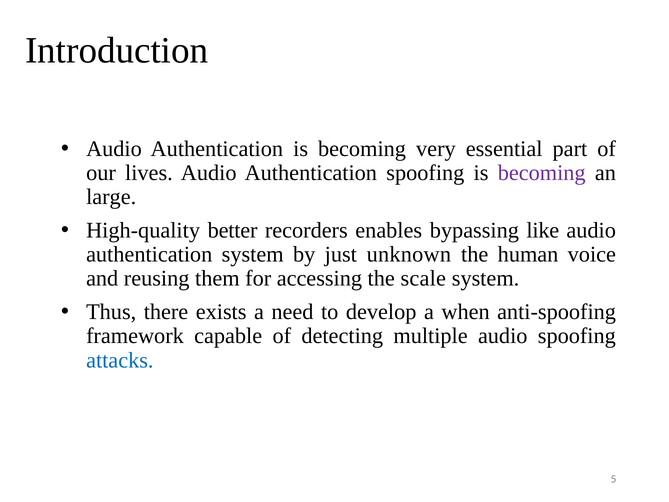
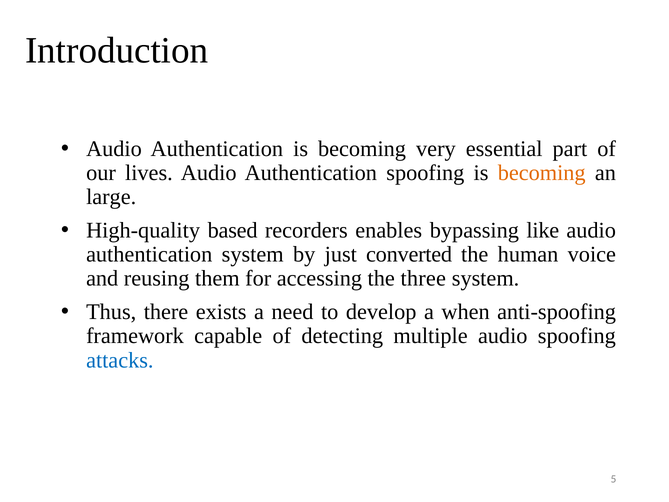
becoming colour: purple -> orange (542, 173)
better: better -> based (233, 230)
unknown: unknown -> converted (409, 254)
scale: scale -> three (423, 278)
